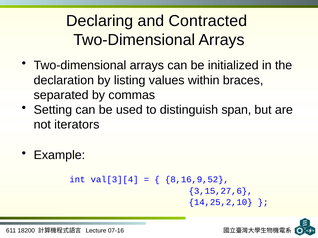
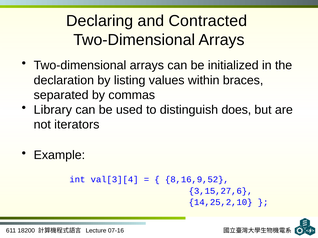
Setting: Setting -> Library (53, 110)
span: span -> does (236, 110)
